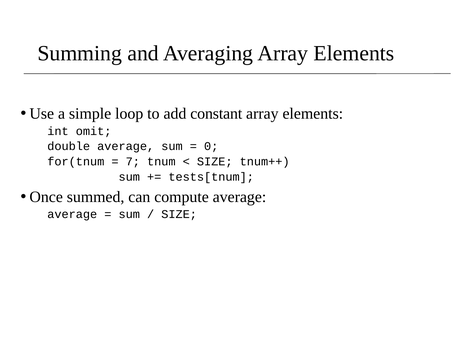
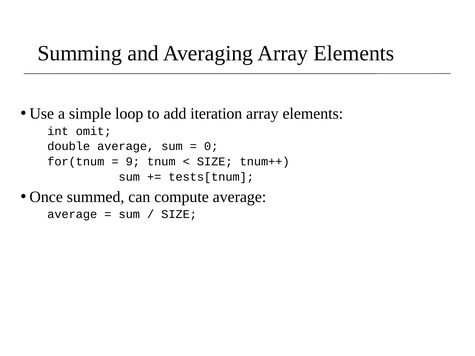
constant: constant -> iteration (216, 114)
7: 7 -> 9 (133, 162)
